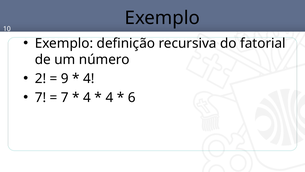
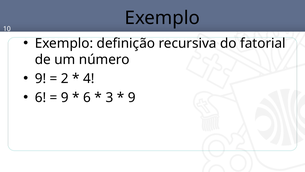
2: 2 -> 9 (40, 78)
9: 9 -> 2 (65, 78)
7: 7 -> 6 (40, 97)
7: 7 -> 9 (65, 97)
4: 4 -> 6 (87, 97)
4: 4 -> 3 (109, 97)
6: 6 -> 9 (132, 97)
